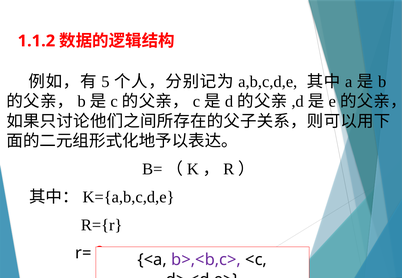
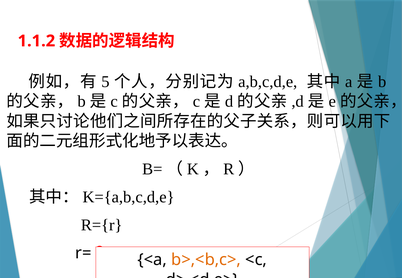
b>,<b,c> colour: purple -> orange (206, 260)
